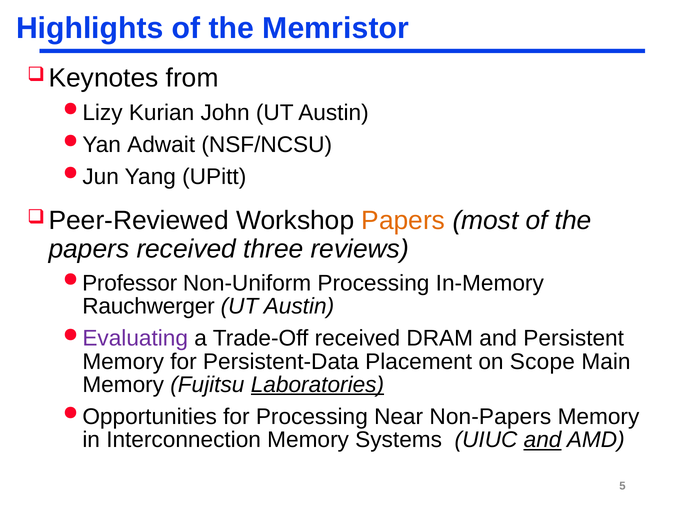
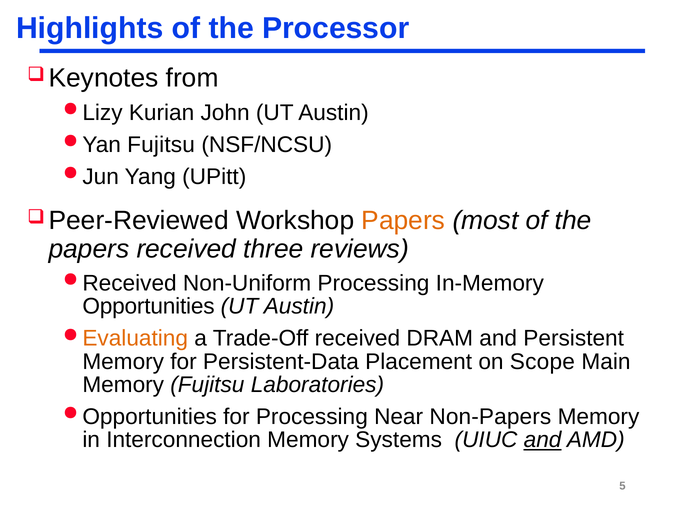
Memristor: Memristor -> Processor (336, 28)
Yan Adwait: Adwait -> Fujitsu (161, 145)
Professor: Professor -> Received (130, 283)
Rauchwerger: Rauchwerger -> Opportunities (149, 306)
Evaluating colour: purple -> orange (135, 339)
Laboratories underline: present -> none (317, 385)
